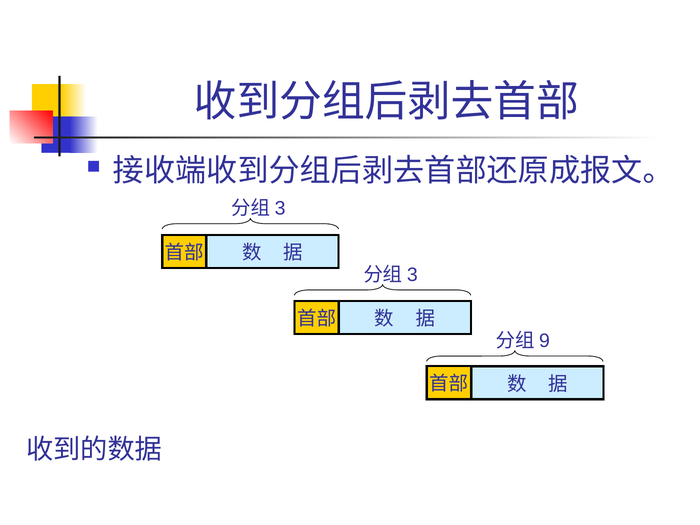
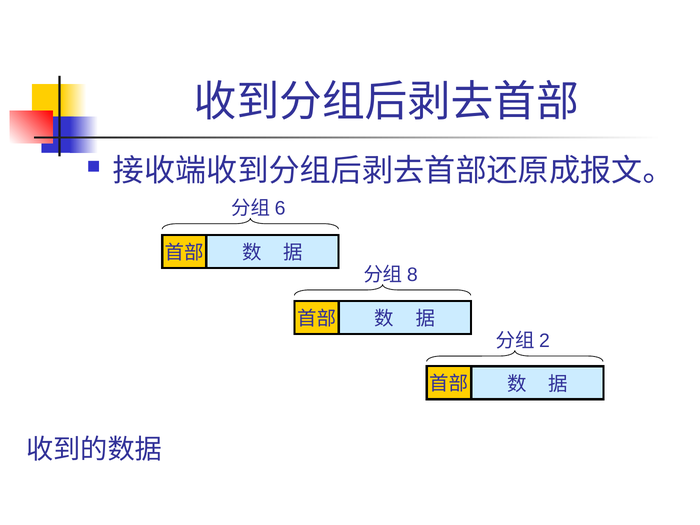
3: 3 -> 6 (280, 208)
3: 3 -> 8 (412, 275)
9: 9 -> 2 (544, 341)
